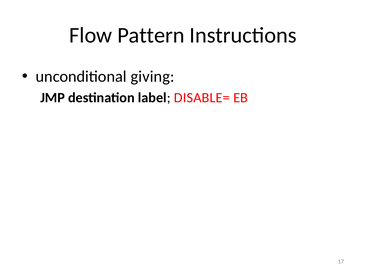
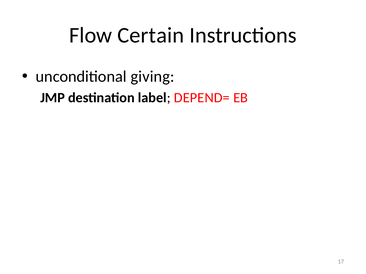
Pattern: Pattern -> Certain (151, 35)
DISABLE=: DISABLE= -> DEPEND= (202, 98)
